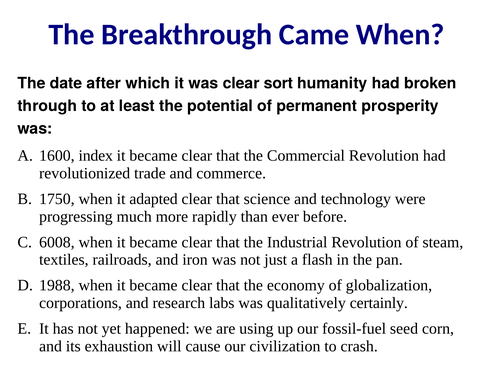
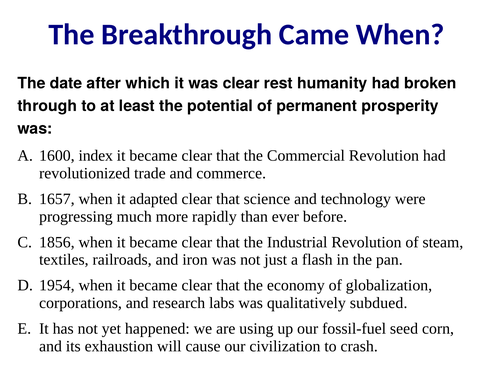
sort: sort -> rest (278, 83)
1750: 1750 -> 1657 (57, 199)
6008: 6008 -> 1856 (57, 243)
1988: 1988 -> 1954 (57, 286)
certainly: certainly -> subdued (379, 303)
